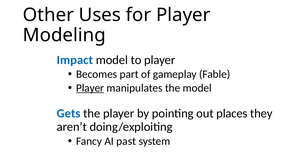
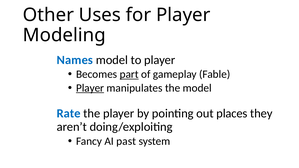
Impact: Impact -> Names (75, 60)
part underline: none -> present (129, 74)
Gets: Gets -> Rate (69, 114)
